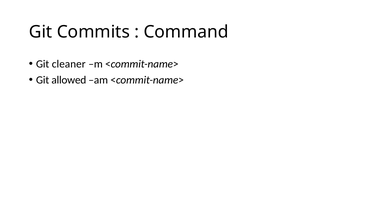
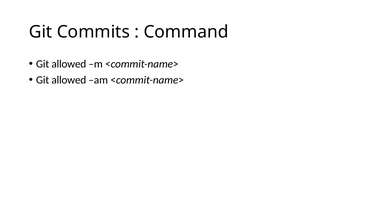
cleaner: cleaner -> allowed (69, 64)
